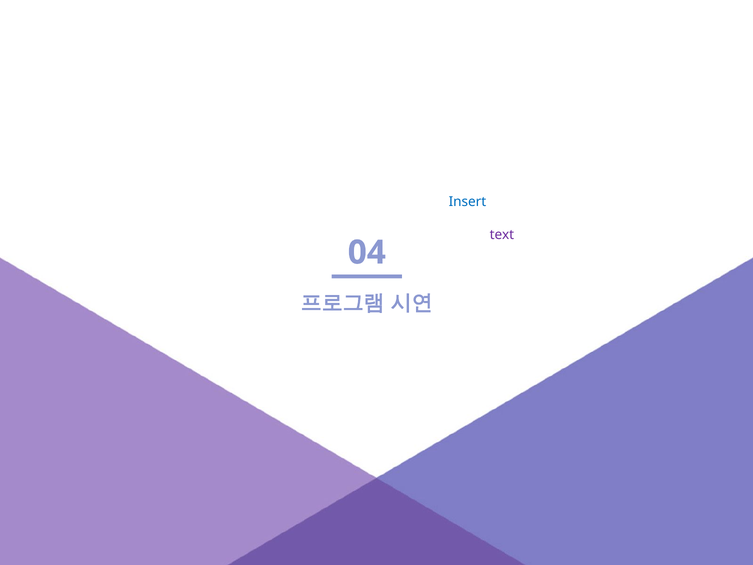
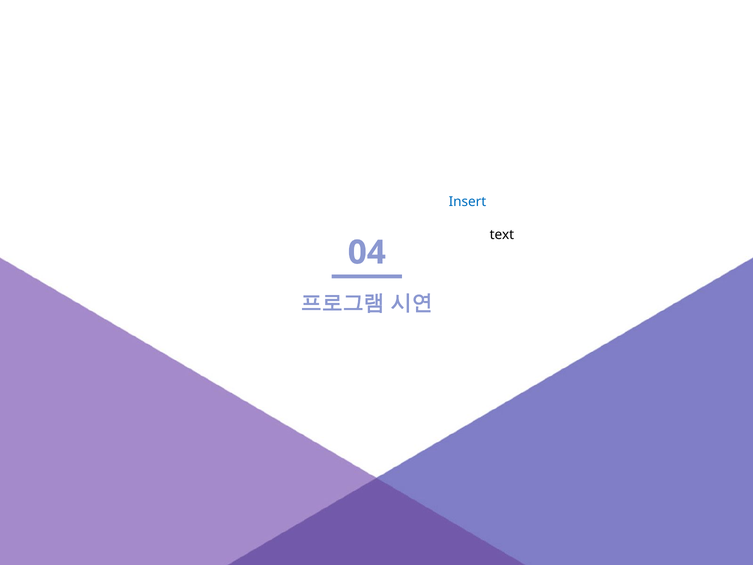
text colour: purple -> black (502, 235)
